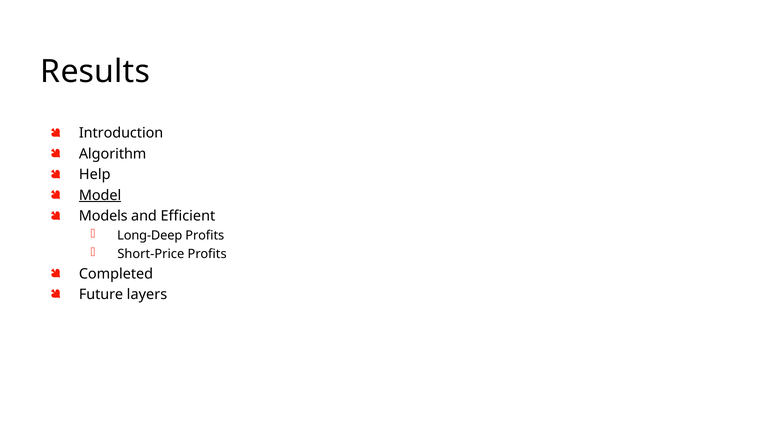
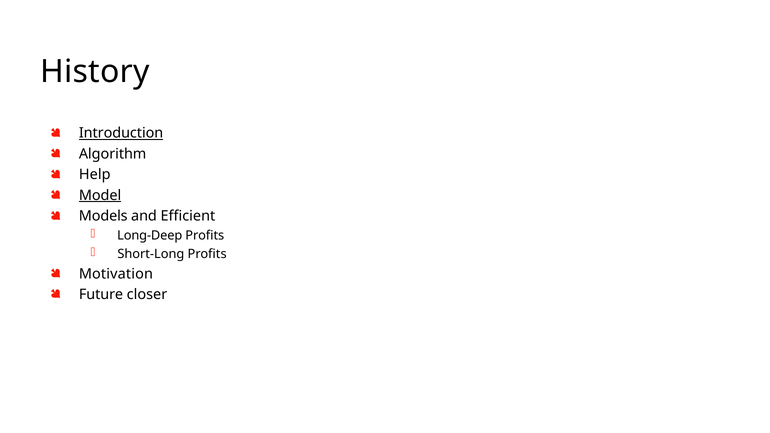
Results: Results -> History (95, 71)
Introduction underline: none -> present (121, 133)
Short-Price: Short-Price -> Short-Long (151, 254)
Completed: Completed -> Motivation (116, 274)
layers: layers -> closer (147, 295)
